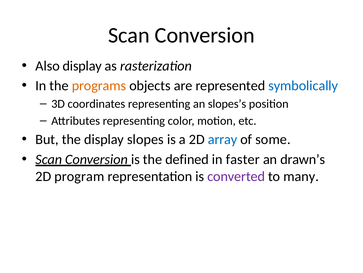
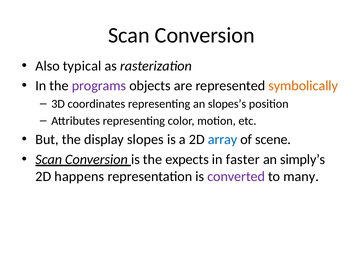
Also display: display -> typical (82, 66)
programs colour: orange -> purple (99, 86)
symbolically colour: blue -> orange (303, 86)
some: some -> scene (273, 139)
defined: defined -> expects (187, 159)
drawn’s: drawn’s -> simply’s (303, 159)
program: program -> happens (79, 176)
